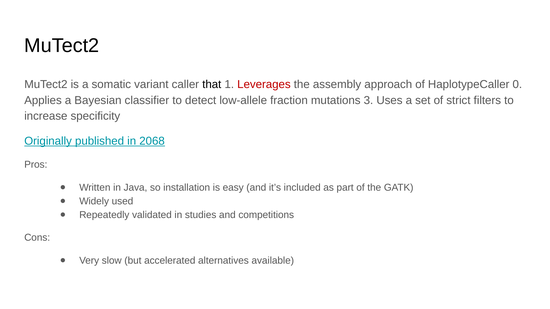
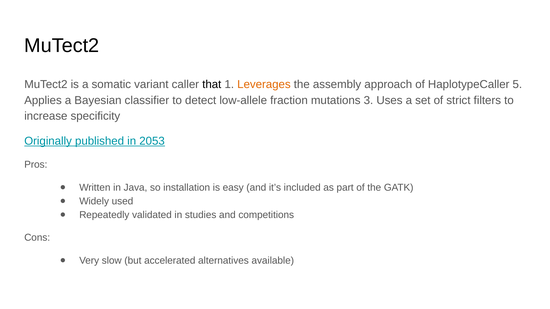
Leverages colour: red -> orange (264, 85)
0: 0 -> 5 (517, 85)
2068: 2068 -> 2053 (152, 141)
